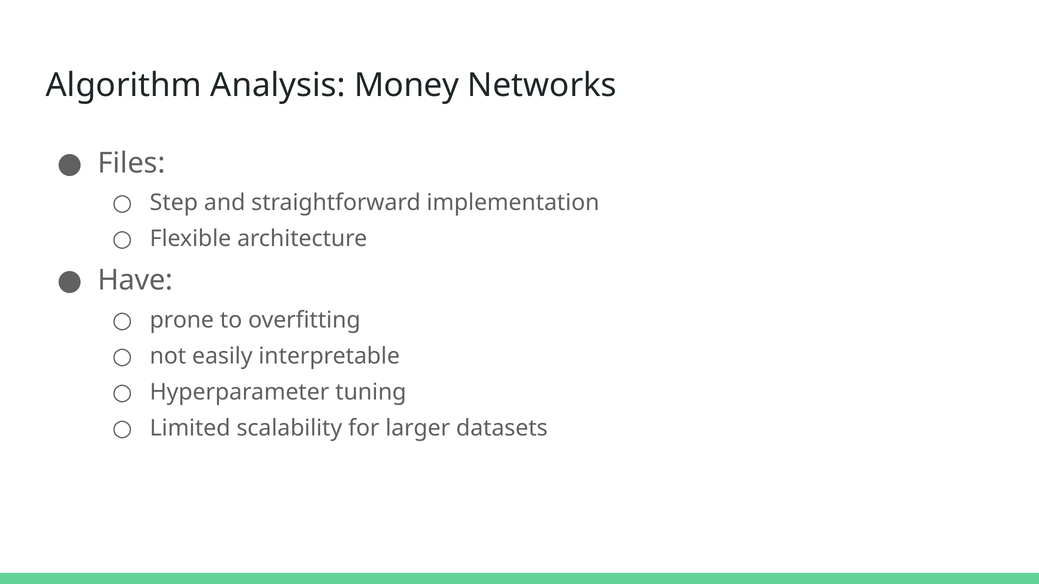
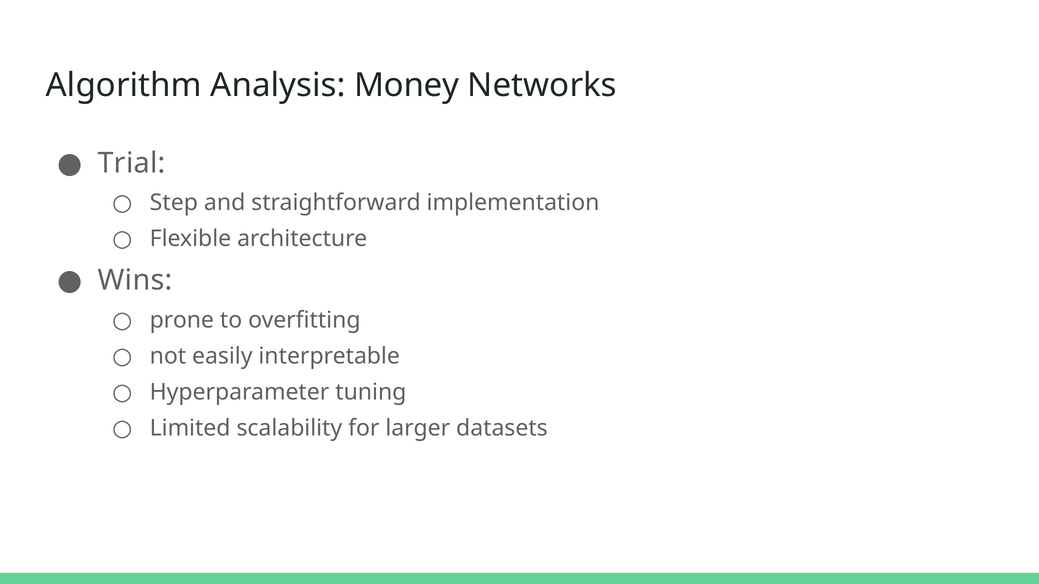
Files: Files -> Trial (132, 163)
Have: Have -> Wins (135, 281)
